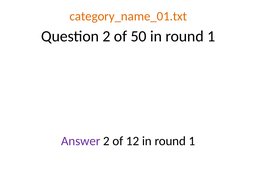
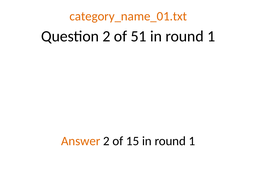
50: 50 -> 51 (139, 36)
Answer colour: purple -> orange (81, 141)
12: 12 -> 15 (133, 141)
